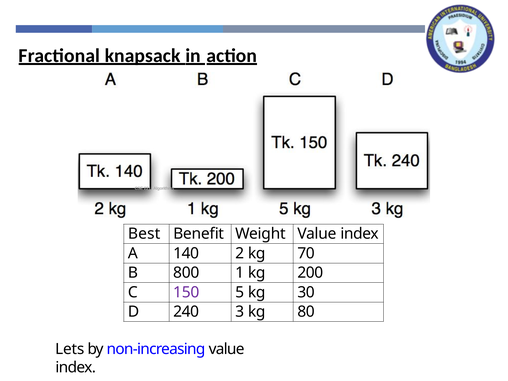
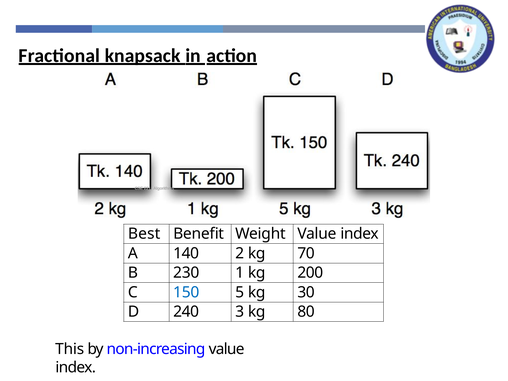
800: 800 -> 230 (186, 273)
150 colour: purple -> blue (186, 292)
Lets: Lets -> This (70, 349)
